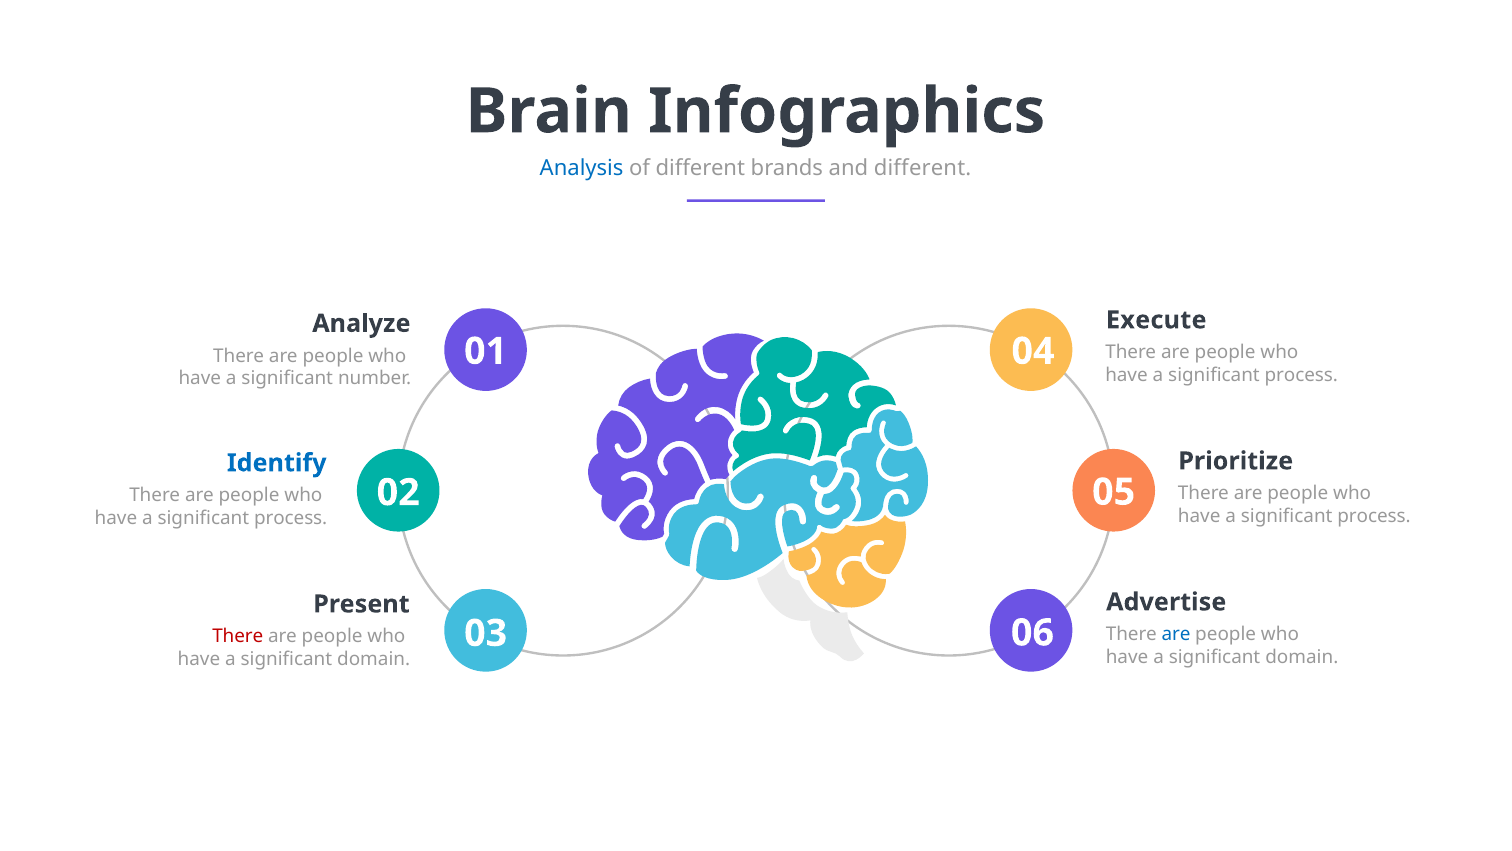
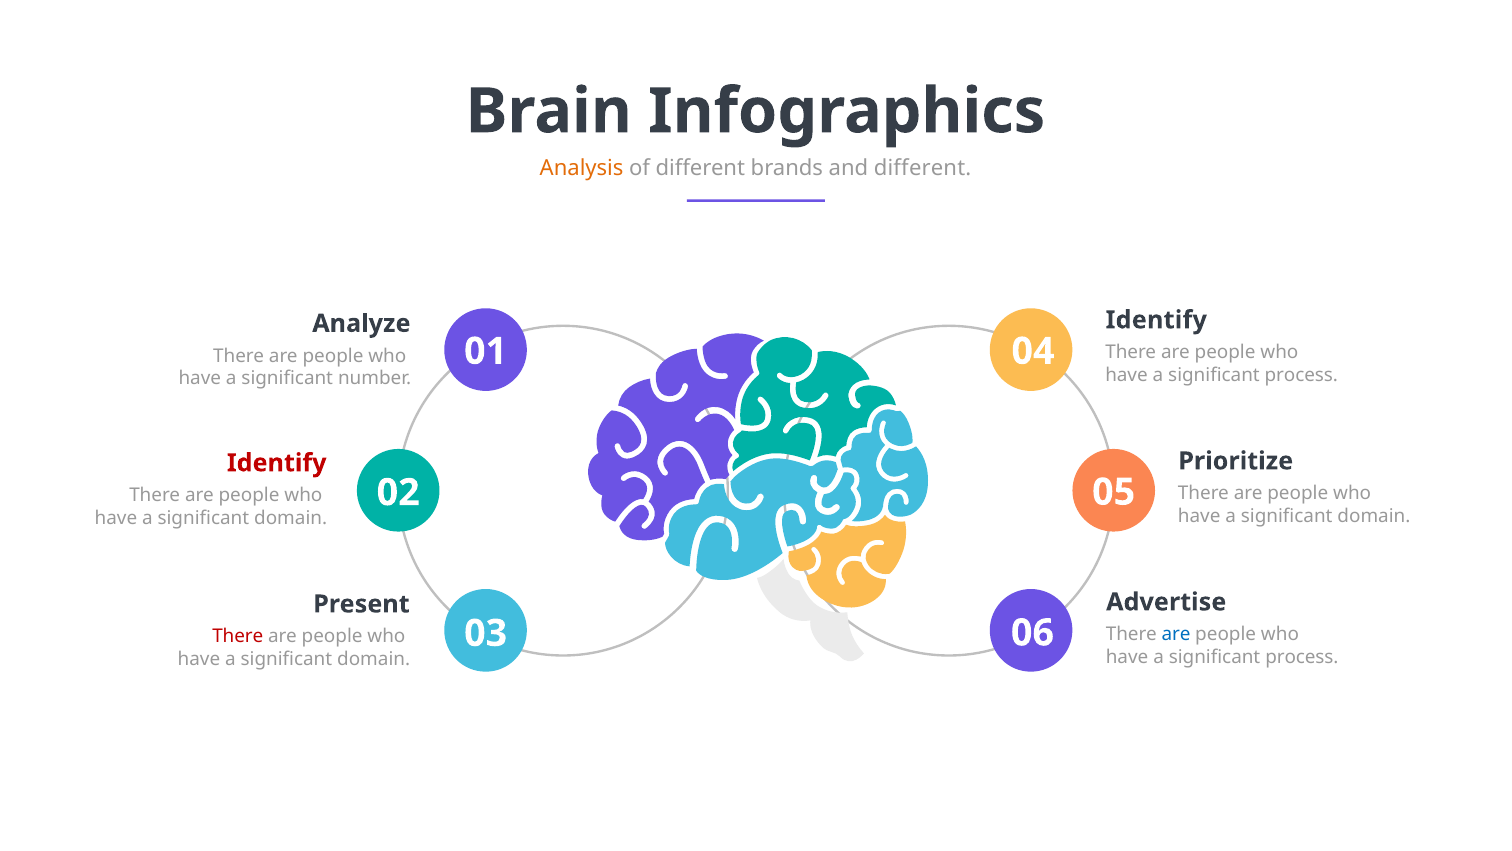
Analysis colour: blue -> orange (582, 168)
Execute: Execute -> Identify (1156, 320)
Identify colour: blue -> red (277, 463)
process: process -> domain (1374, 516)
process: process -> domain (291, 518)
domain: domain -> process (1302, 657)
